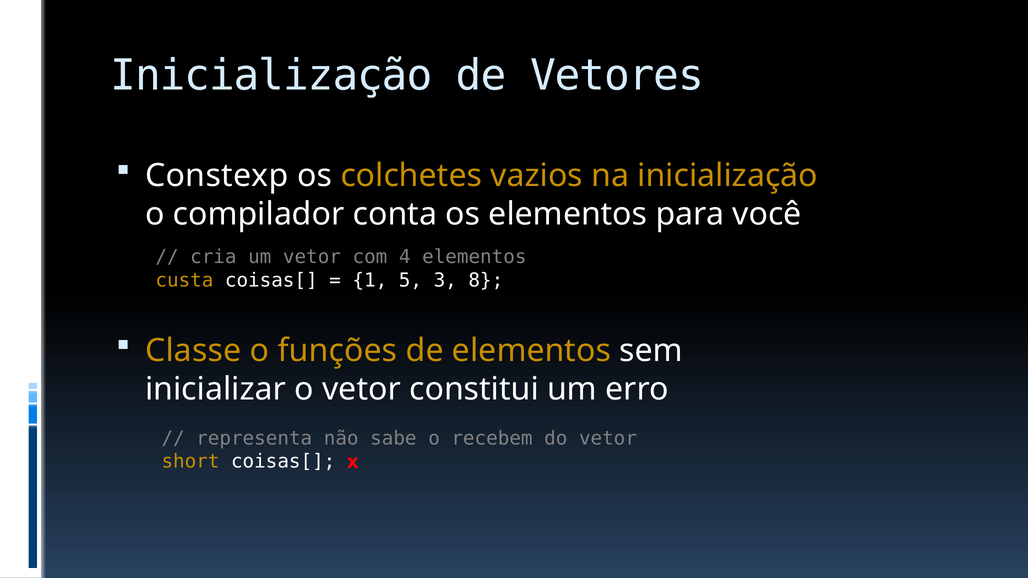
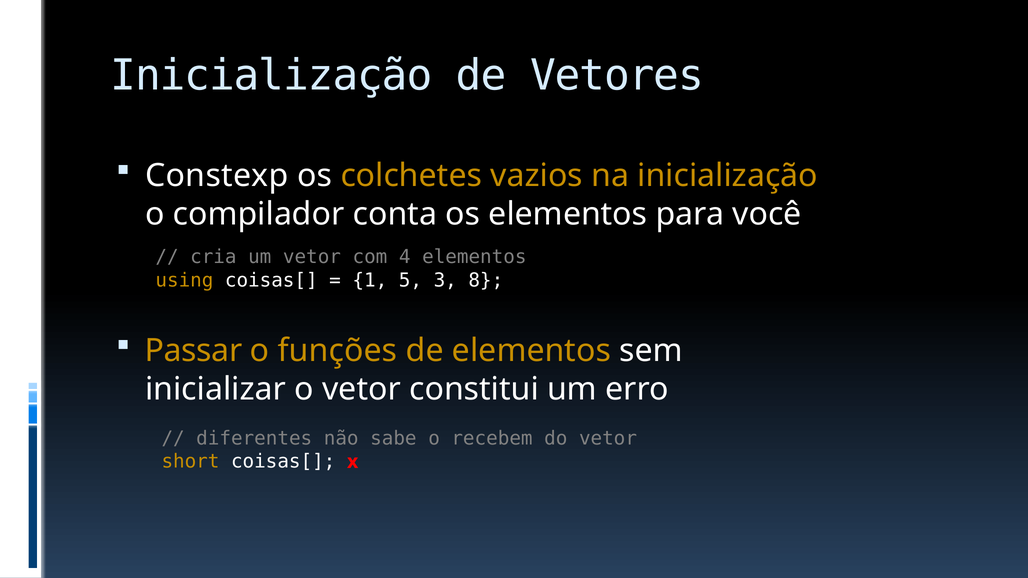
custa: custa -> using (184, 280)
Classe: Classe -> Passar (193, 351)
representa: representa -> diferentes (254, 439)
